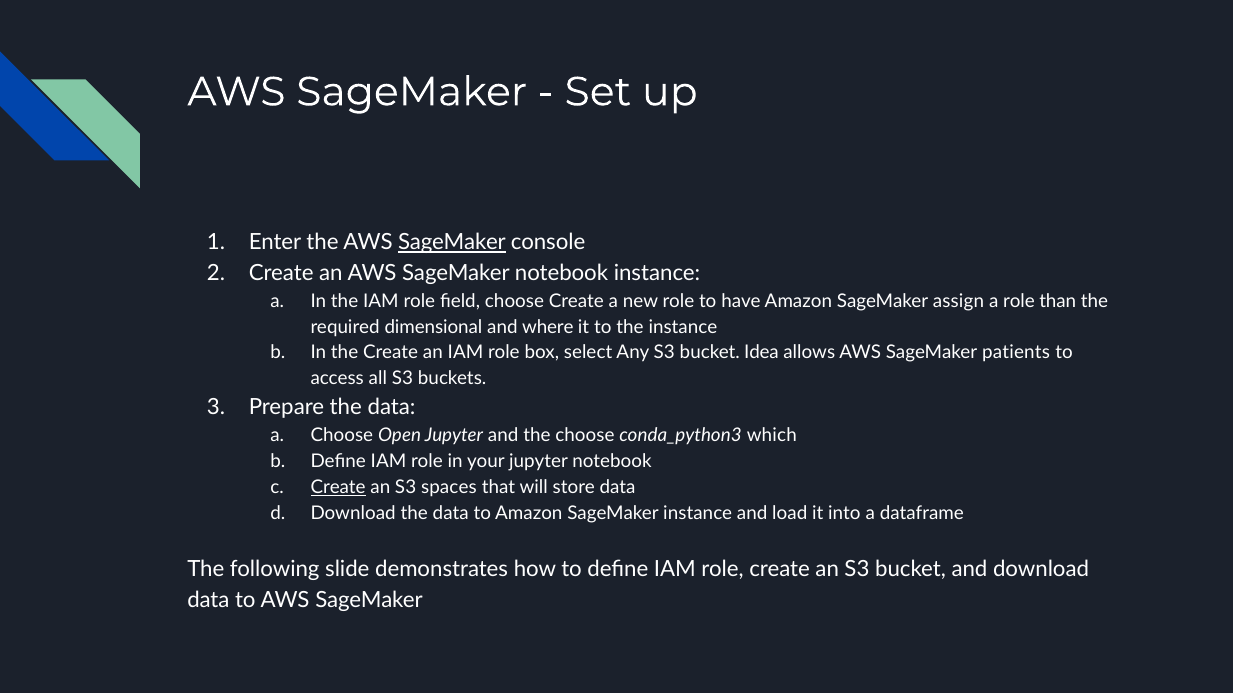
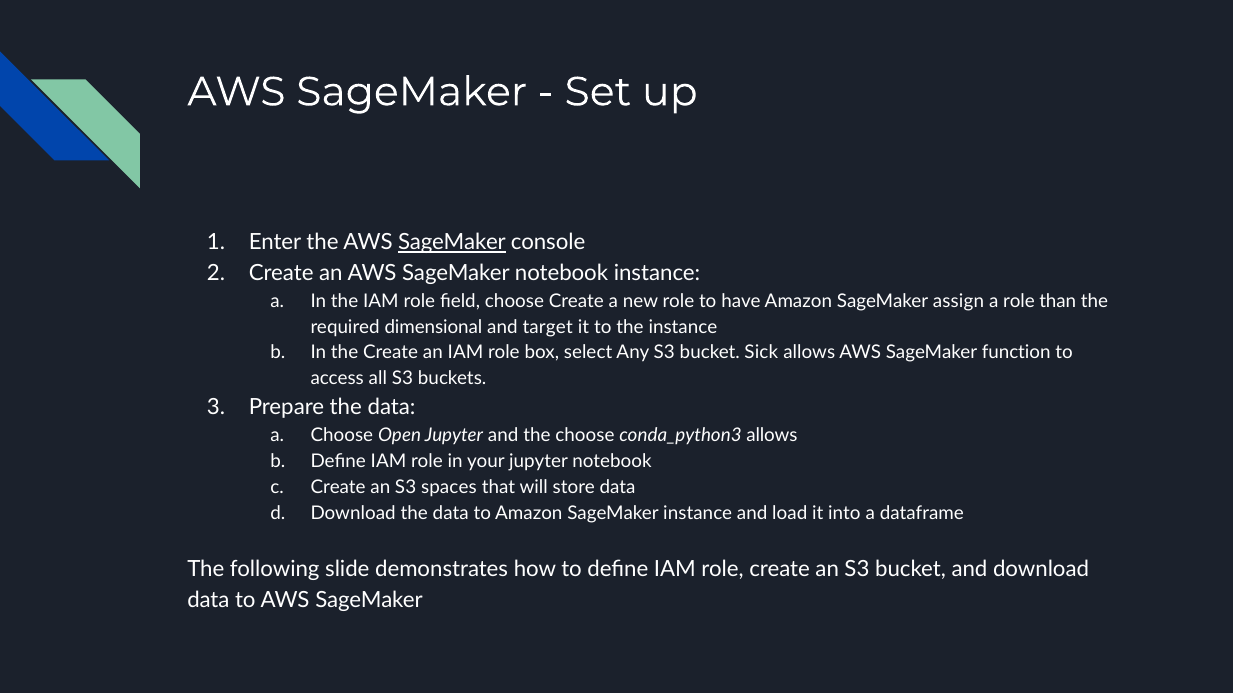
where: where -> target (548, 327)
Idea: Idea -> Sick (761, 353)
patients: patients -> function (1016, 353)
conda_python3 which: which -> allows (772, 436)
Create underline: present -> none (338, 488)
